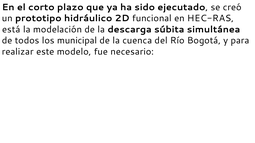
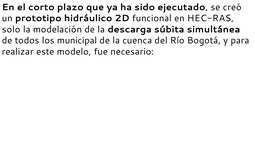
está: está -> solo (11, 29)
